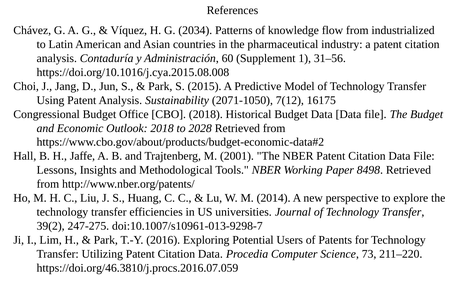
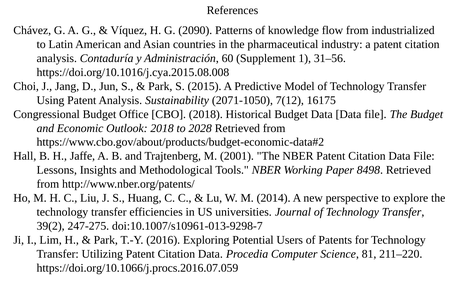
2034: 2034 -> 2090 (195, 30)
73: 73 -> 81 (369, 254)
https://doi.org/46.3810/j.procs.2016.07.059: https://doi.org/46.3810/j.procs.2016.07.059 -> https://doi.org/10.1066/j.procs.2016.07.059 (137, 268)
